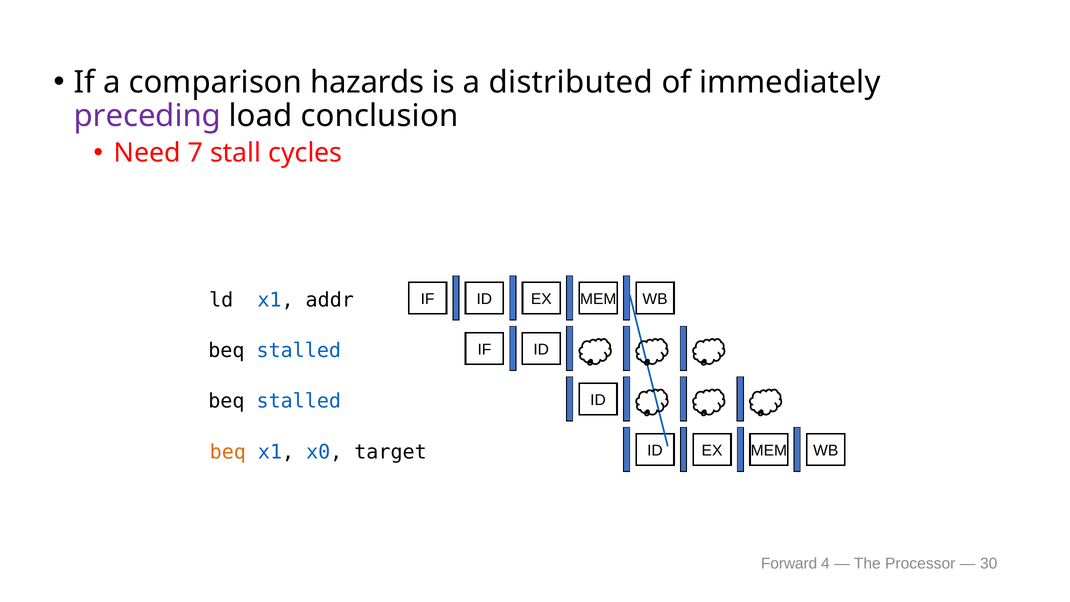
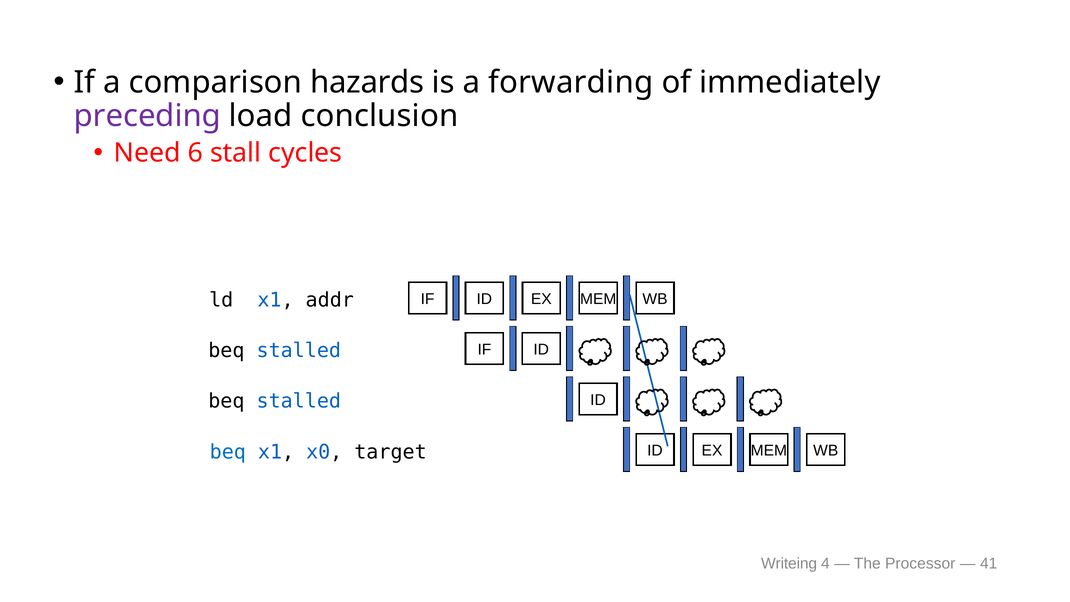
distributed: distributed -> forwarding (571, 82)
7: 7 -> 6 (195, 153)
beq colour: orange -> blue (228, 452)
Forward: Forward -> Writeing (789, 563)
30: 30 -> 41 (989, 563)
